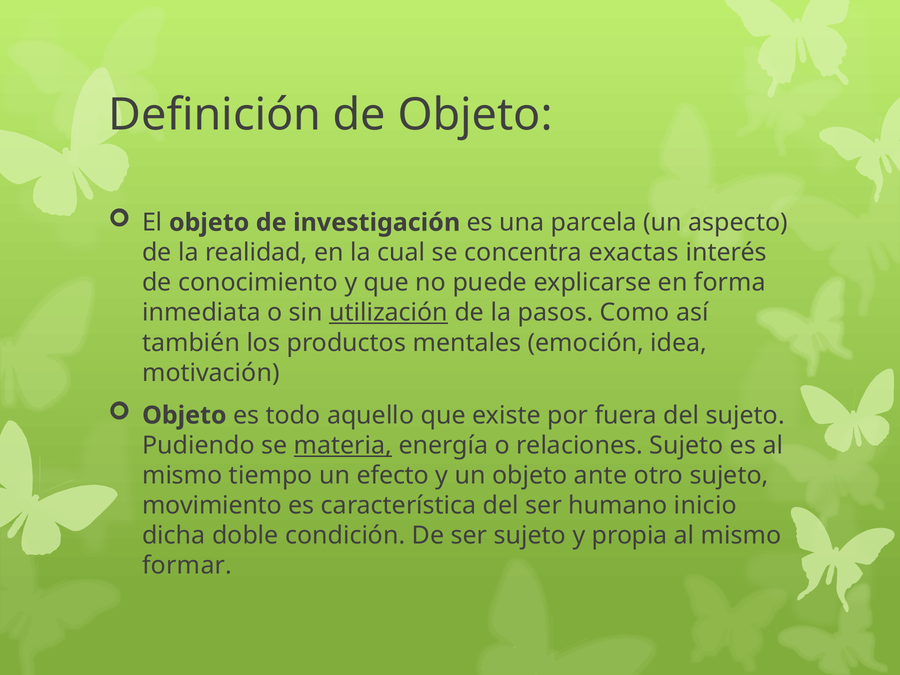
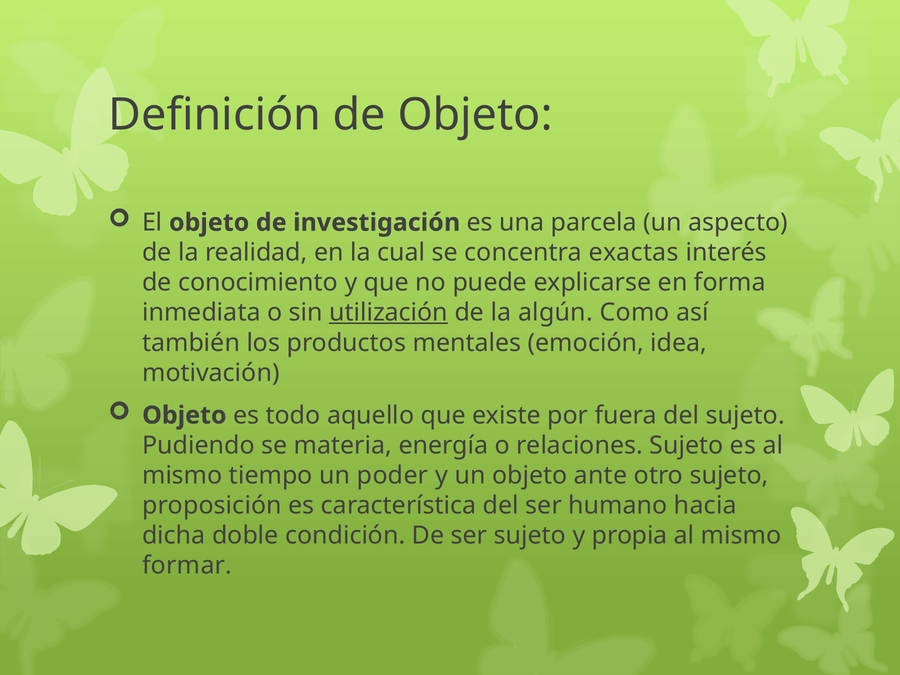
pasos: pasos -> algún (555, 313)
materia underline: present -> none (343, 445)
efecto: efecto -> poder (393, 475)
movimiento: movimiento -> proposición (212, 505)
inicio: inicio -> hacia (705, 505)
